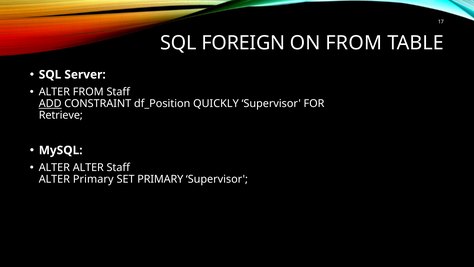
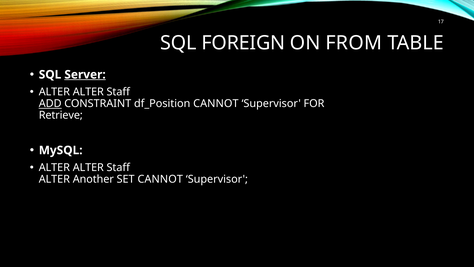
Server underline: none -> present (85, 75)
FROM: FROM -> ALTER (88, 92)
df_Position QUICKLY: QUICKLY -> CANNOT (216, 103)
ALTER Primary: Primary -> Another (93, 179)
SET PRIMARY: PRIMARY -> CANNOT (160, 179)
